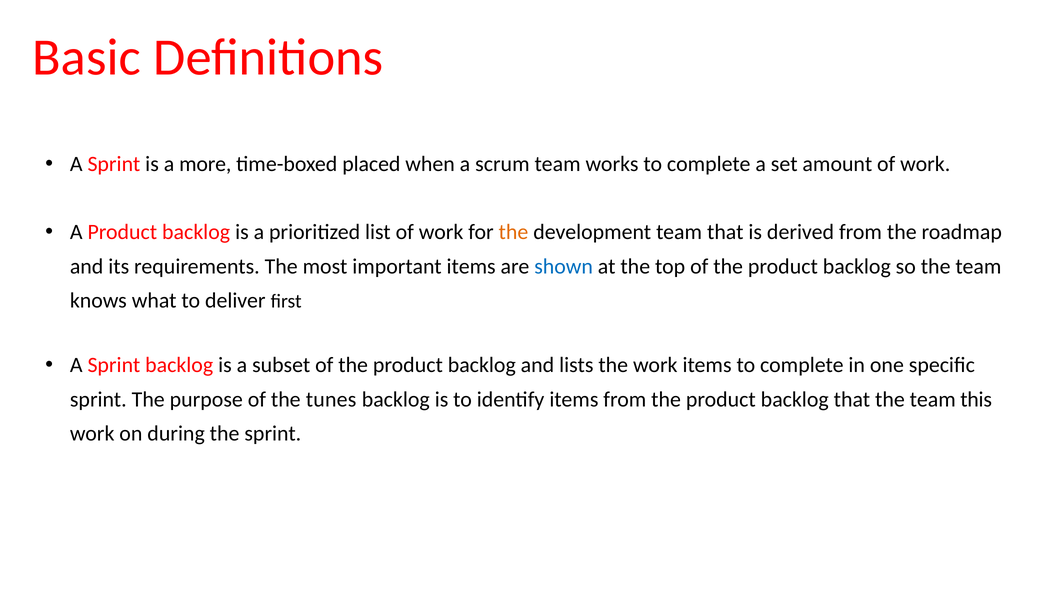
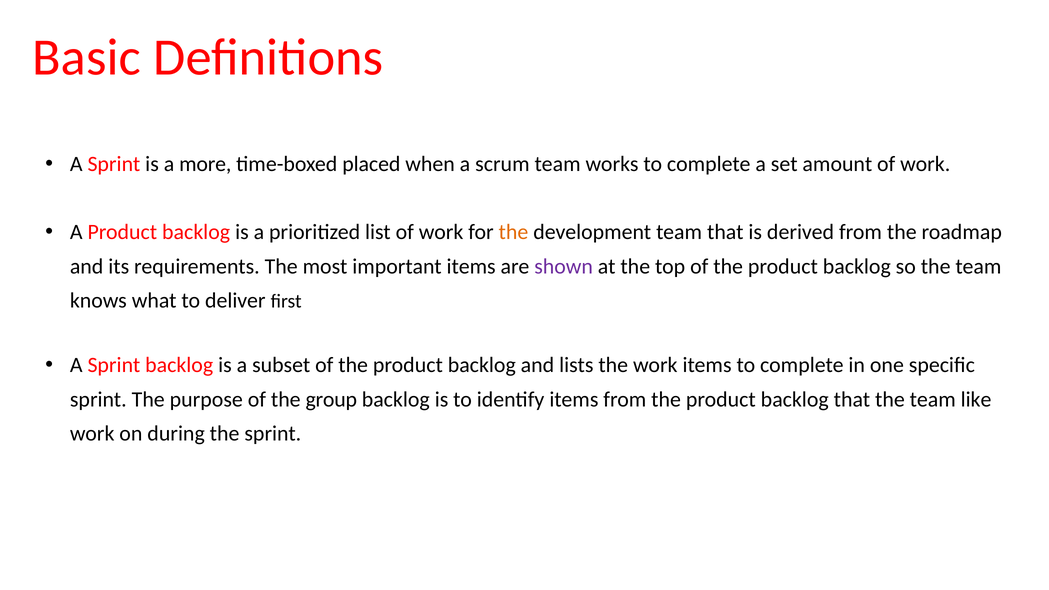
shown colour: blue -> purple (564, 266)
tunes: tunes -> group (331, 399)
this: this -> like (976, 399)
